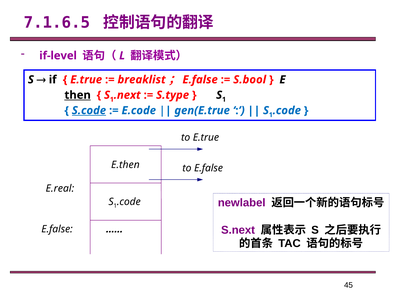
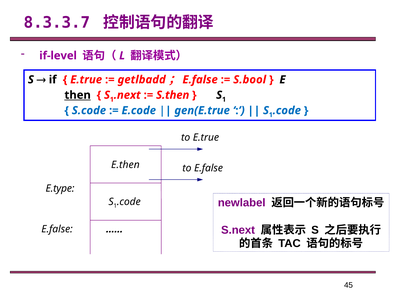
7.1.6.5: 7.1.6.5 -> 8.3.3.7 (57, 23)
breaklist: breaklist -> getlbadd (142, 79)
S.type: S.type -> S.then (173, 95)
S.code underline: present -> none (89, 110)
E.real: E.real -> E.type (60, 188)
